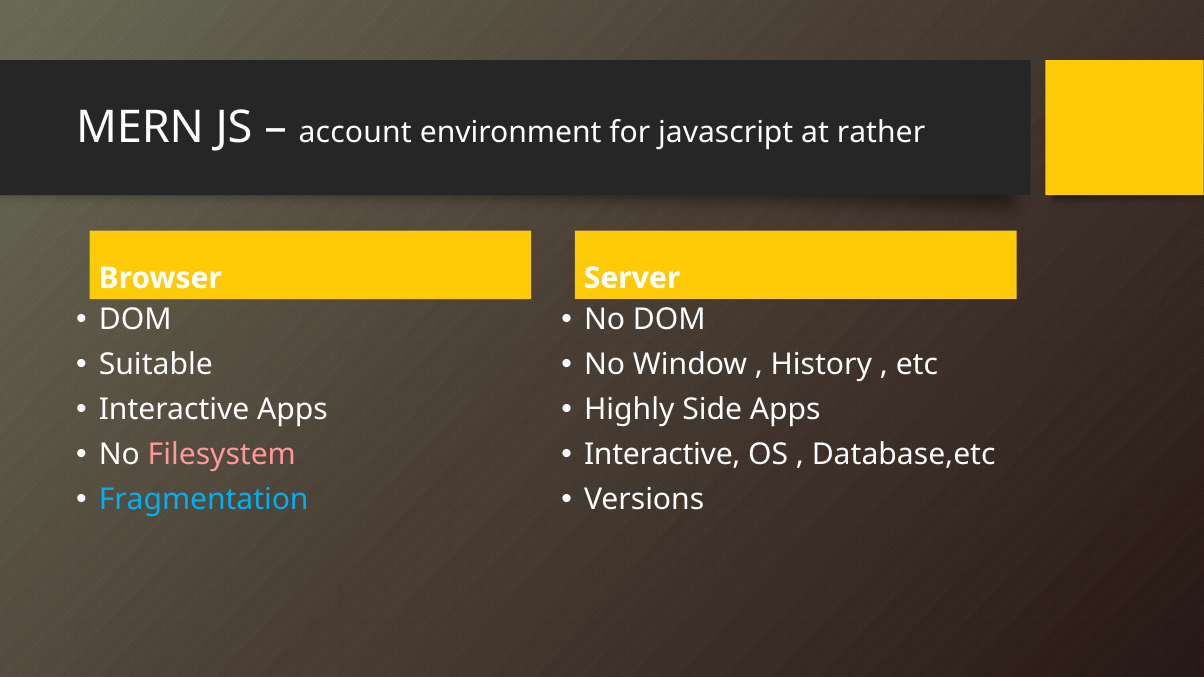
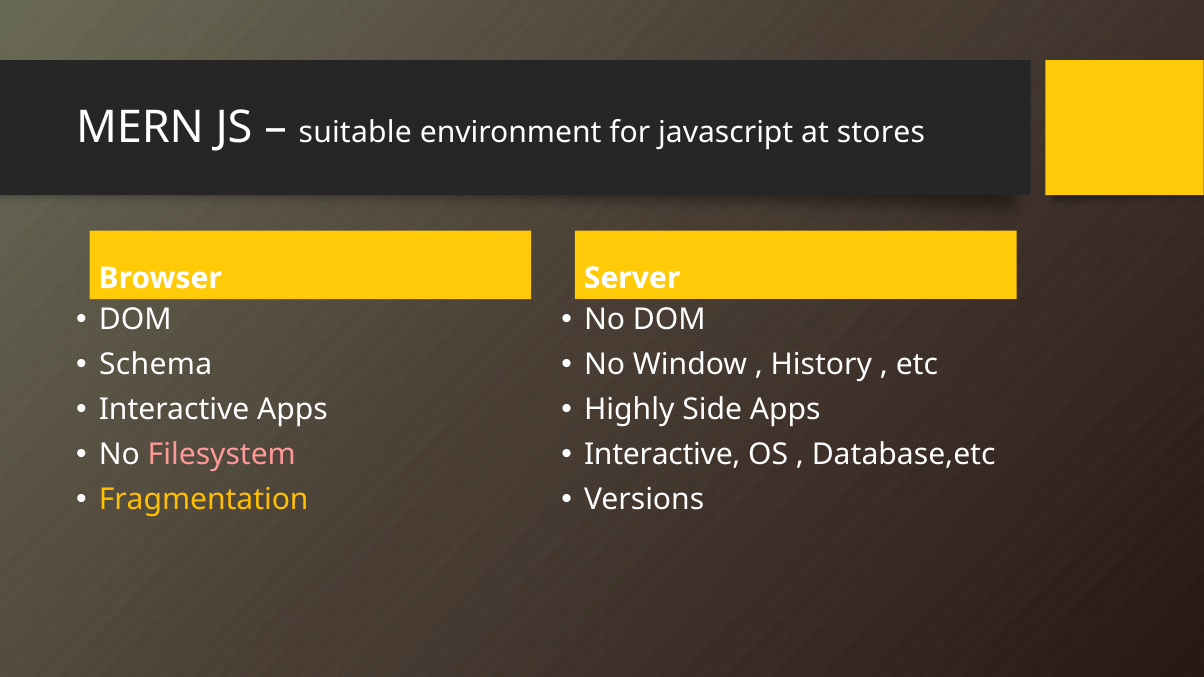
account: account -> suitable (355, 132)
rather: rather -> stores (881, 132)
Suitable: Suitable -> Schema (156, 365)
Fragmentation colour: light blue -> yellow (204, 500)
